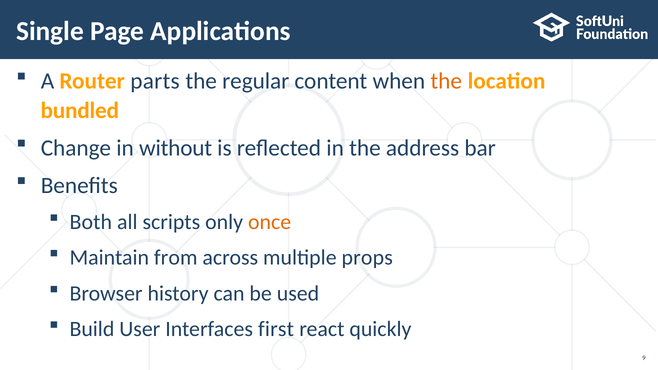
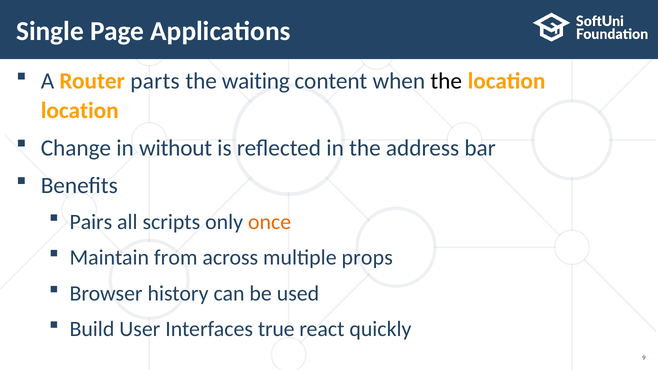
regular: regular -> waiting (256, 81)
the colour: orange -> black (446, 81)
bundled: bundled -> location (80, 110)
Both: Both -> Pairs (91, 222)
first: first -> true (276, 329)
